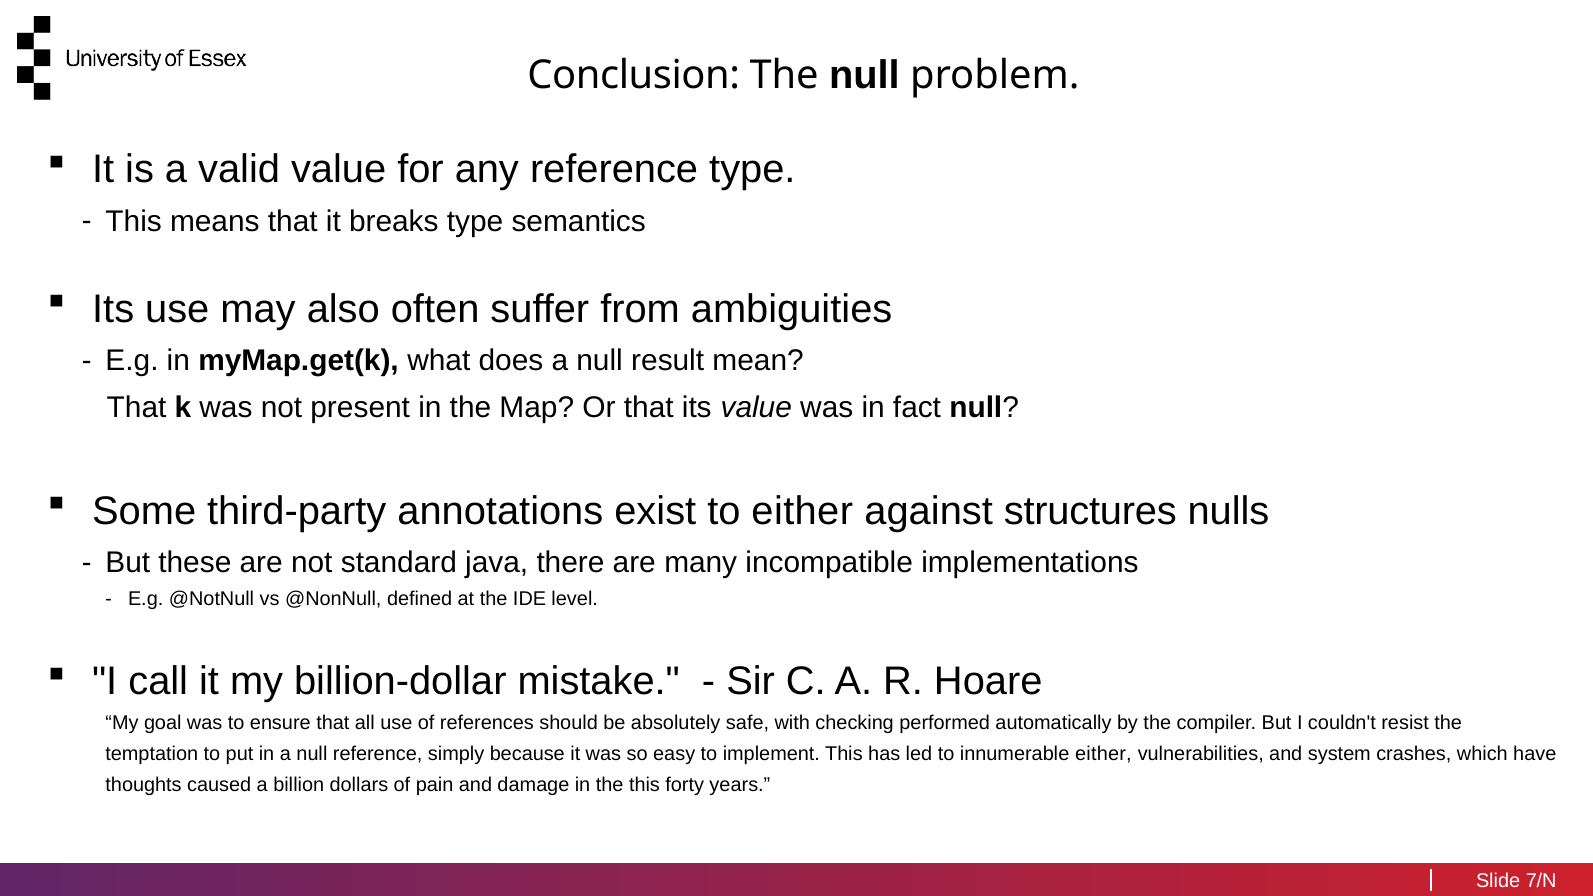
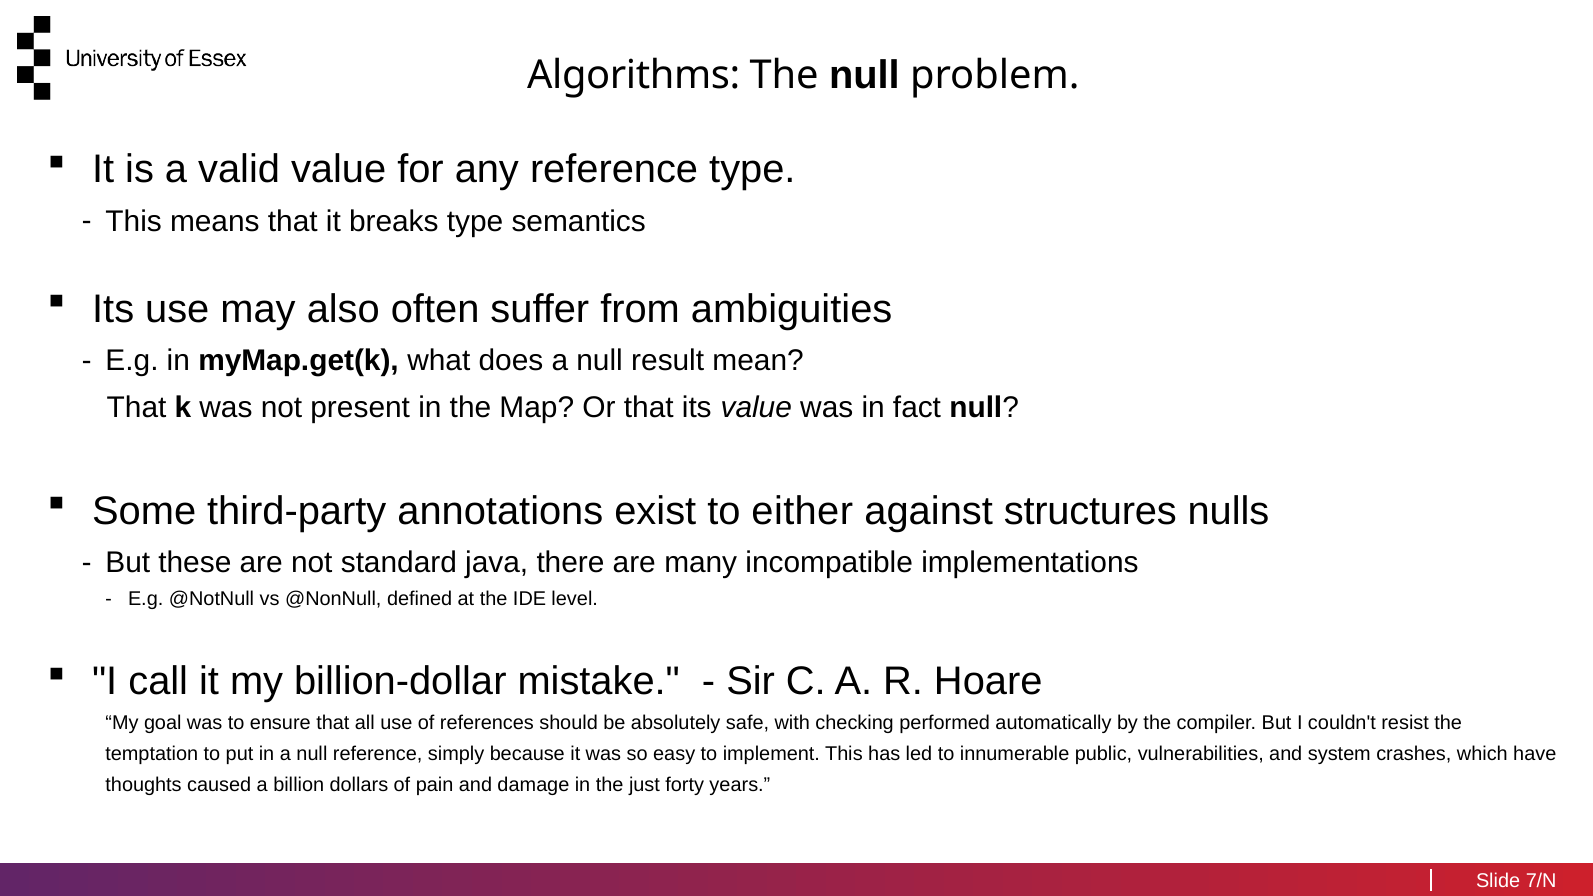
Conclusion: Conclusion -> Algorithms (634, 76)
innumerable either: either -> public (1104, 754)
the this: this -> just (644, 785)
